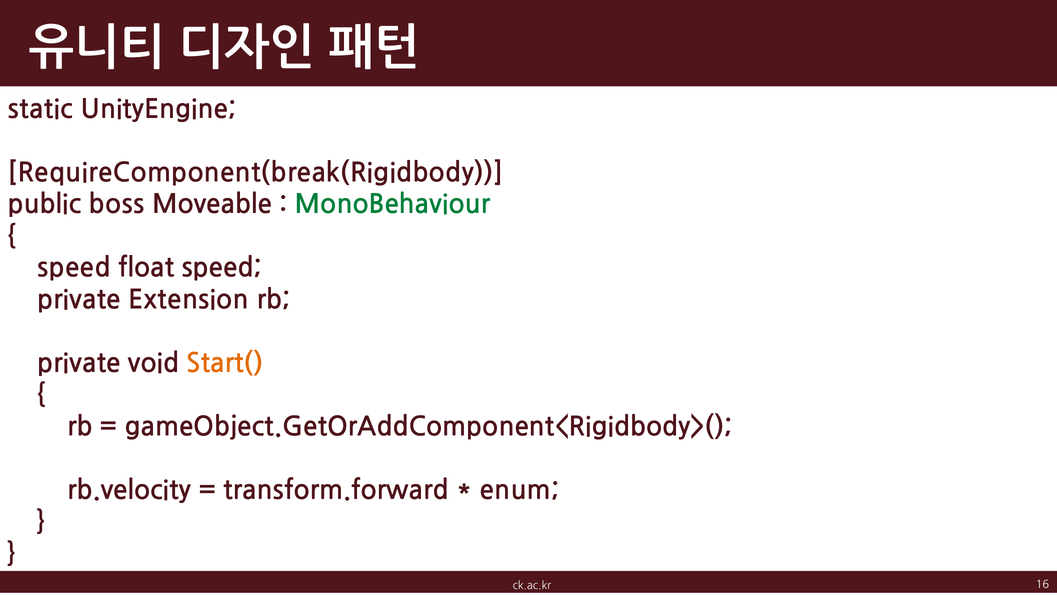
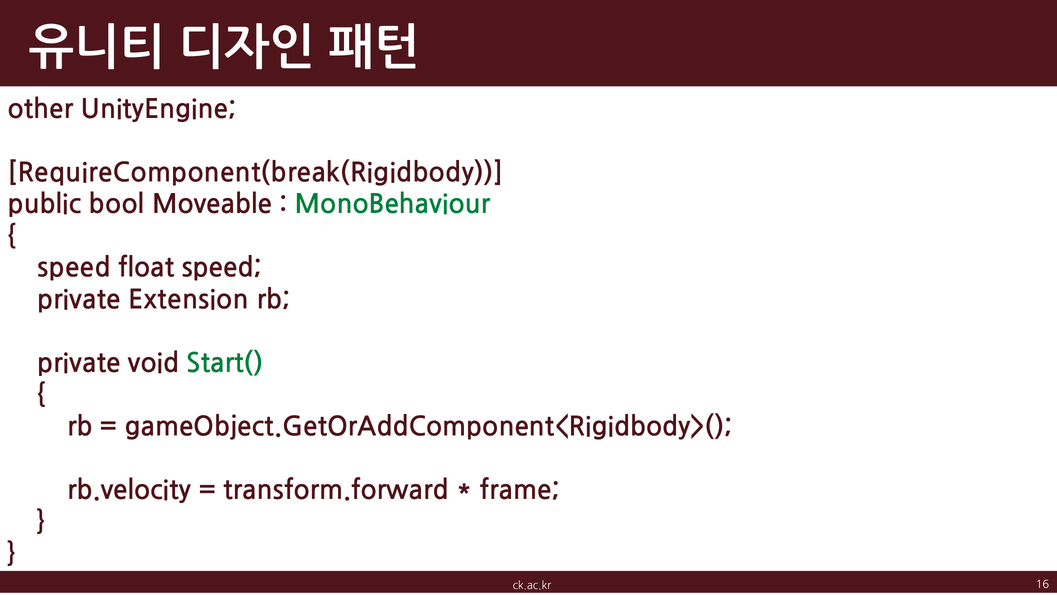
static: static -> other (41, 109)
boss: boss -> bool (117, 205)
Start( colour: orange -> green (225, 363)
enum: enum -> frame (520, 490)
